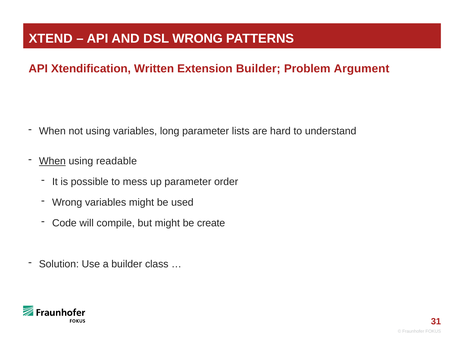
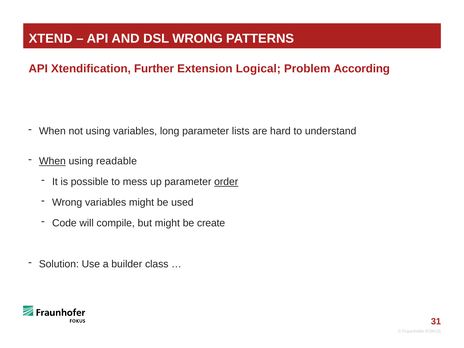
Written: Written -> Further (154, 69)
Extension Builder: Builder -> Logical (258, 69)
Argument: Argument -> According (362, 69)
order underline: none -> present (226, 182)
